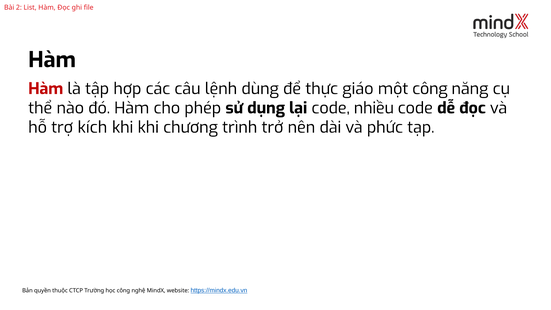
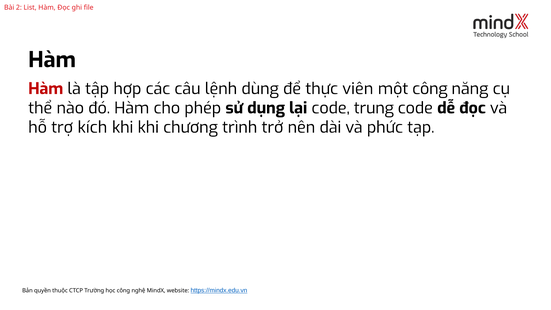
giáo: giáo -> viên (358, 89)
nhiều: nhiều -> trung (374, 108)
